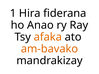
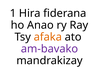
am-bavako colour: orange -> purple (49, 49)
